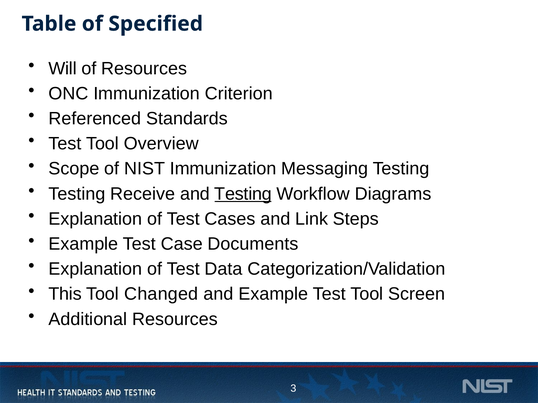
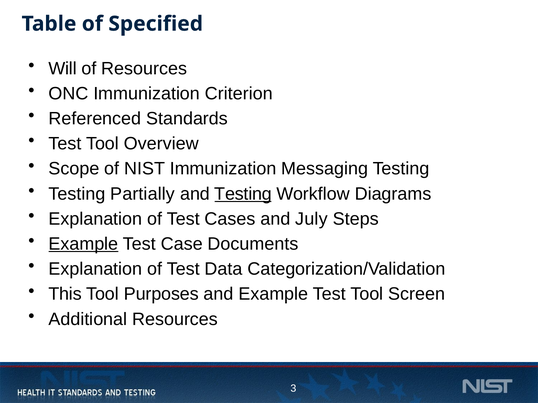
Receive: Receive -> Partially (143, 194)
Link: Link -> July (311, 219)
Example underline: none -> present (83, 244)
Changed: Changed -> Purposes (161, 294)
